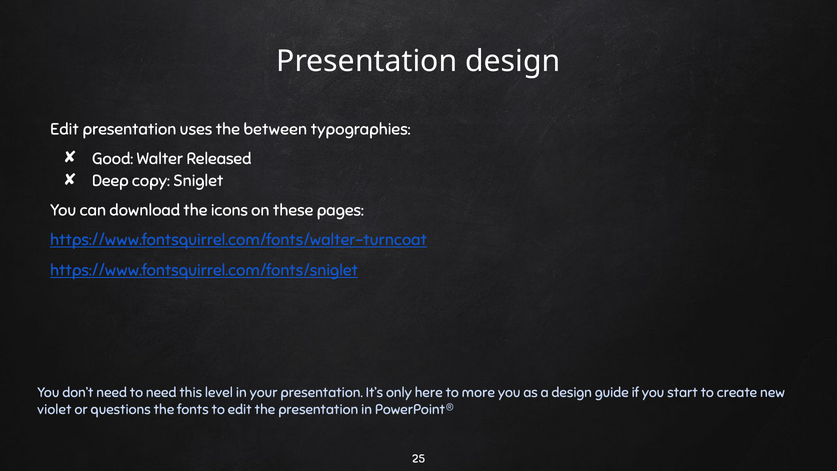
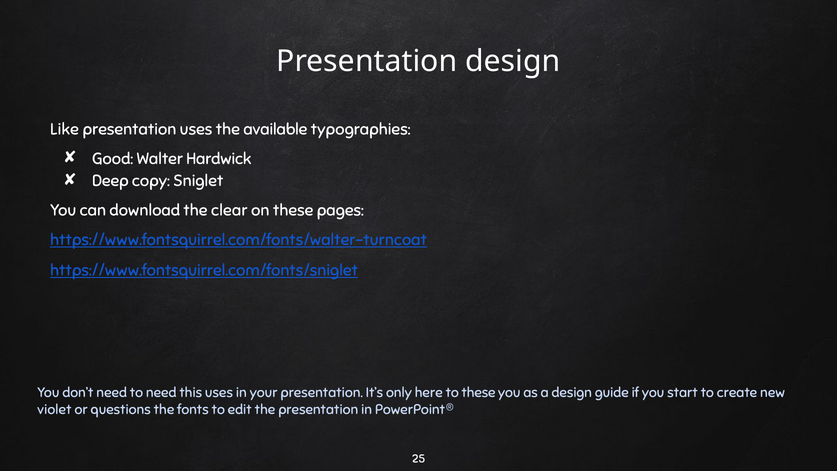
Edit: Edit -> Like (65, 129)
between: between -> available (275, 129)
Released: Released -> Hardwick (219, 159)
icons: icons -> clear (229, 210)
this level: level -> uses (219, 393)
to more: more -> these (478, 393)
